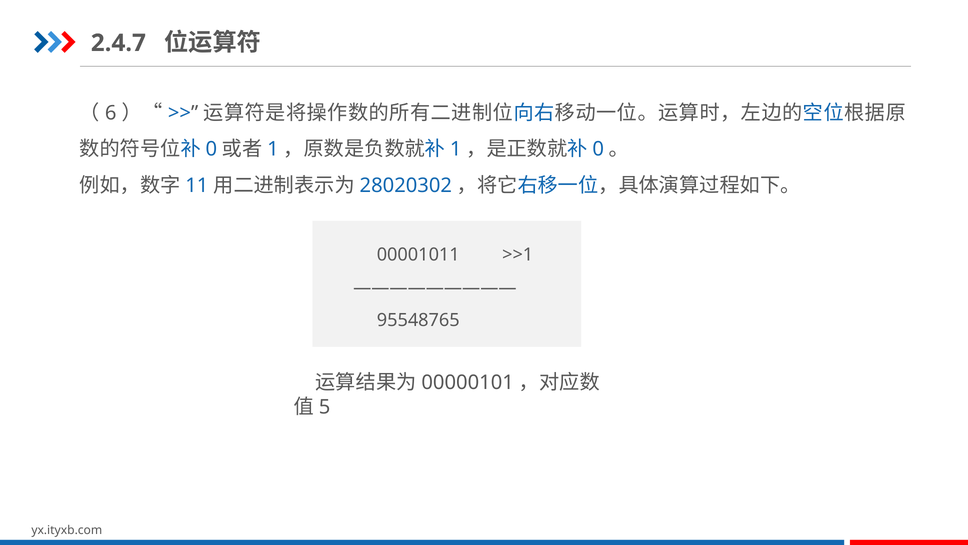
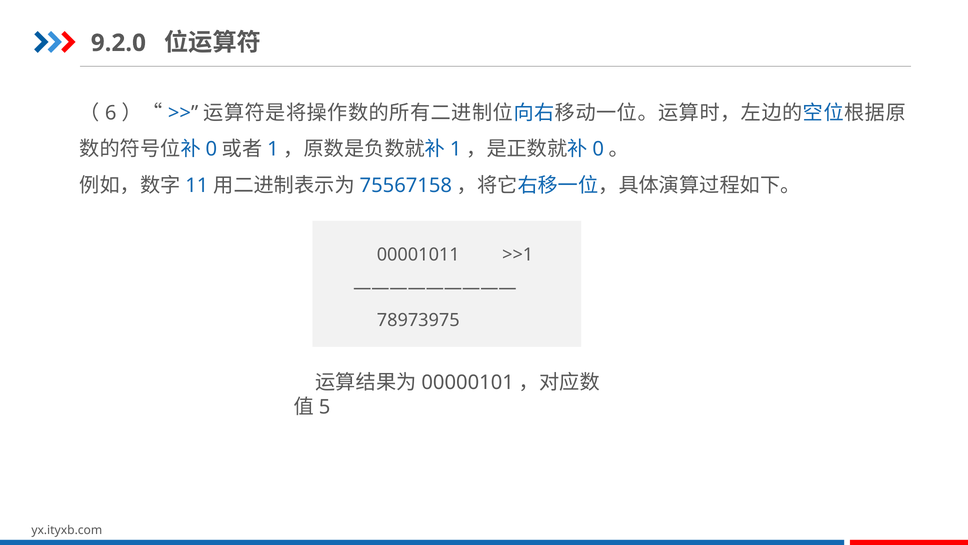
2.4.7: 2.4.7 -> 9.2.0 (118, 43)
28020302: 28020302 -> 75567158 (406, 185)
95548765: 95548765 -> 78973975 (418, 320)
